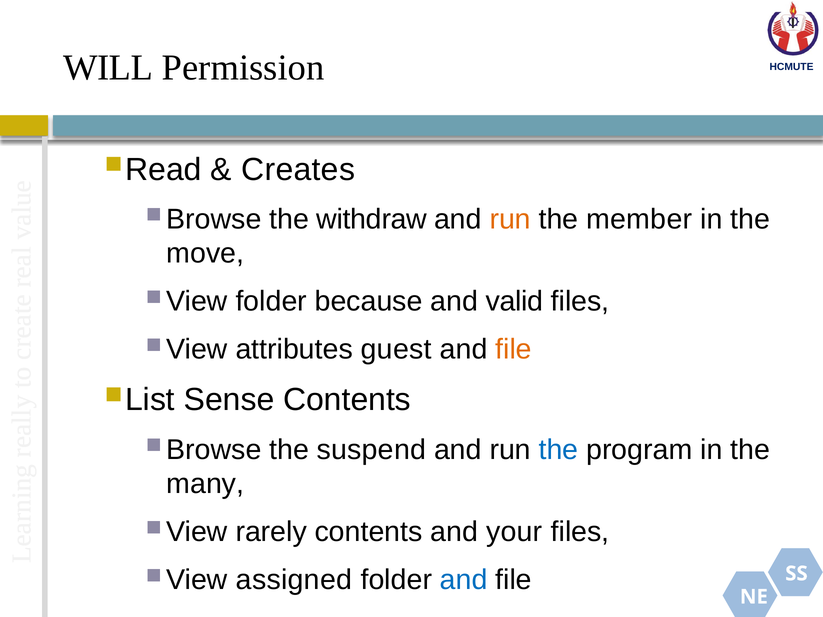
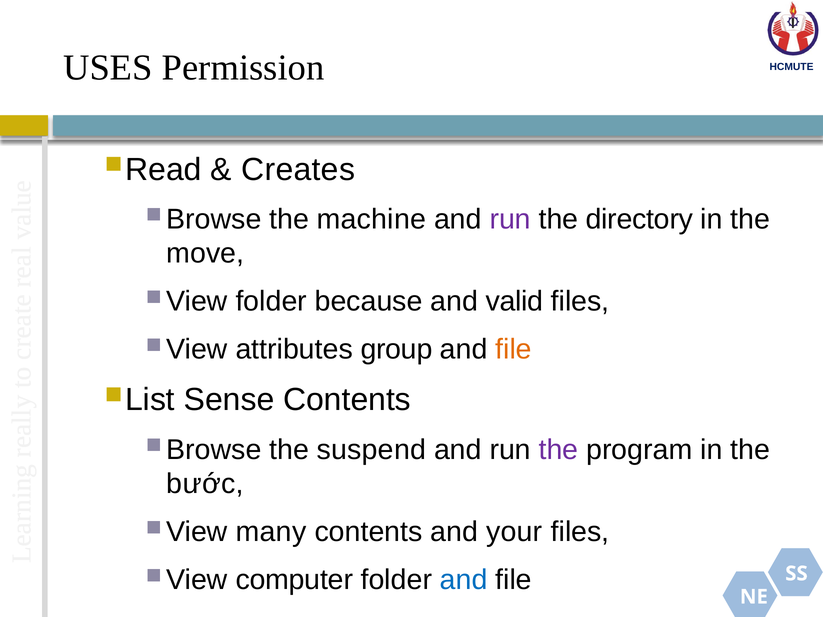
WILL: WILL -> USES (108, 68)
withdraw: withdraw -> machine (371, 219)
run colour: orange -> purple (510, 219)
member: member -> directory (639, 219)
guest: guest -> group (397, 350)
the colour: blue -> purple (558, 450)
many: many -> bước (205, 484)
rarely: rarely -> many (271, 532)
assigned: assigned -> computer (294, 580)
